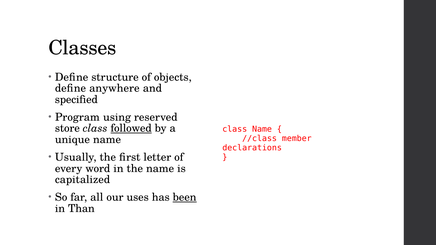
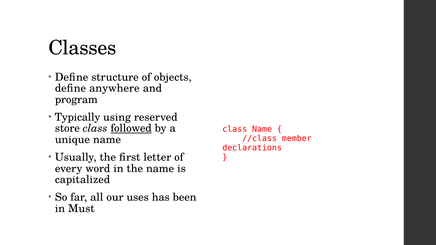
specified: specified -> program (76, 100)
Program: Program -> Typically (78, 117)
been underline: present -> none (185, 197)
Than: Than -> Must (81, 209)
